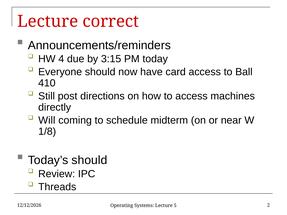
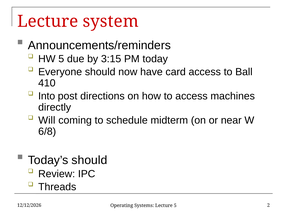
correct: correct -> system (111, 21)
HW 4: 4 -> 5 (61, 59)
Still: Still -> Into (47, 96)
1/8: 1/8 -> 6/8 (47, 132)
